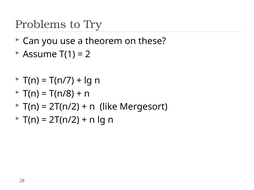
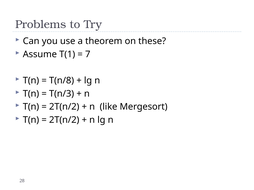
2: 2 -> 7 (88, 54)
T(n/7: T(n/7 -> T(n/8 (62, 81)
T(n/8: T(n/8 -> T(n/3 (62, 94)
